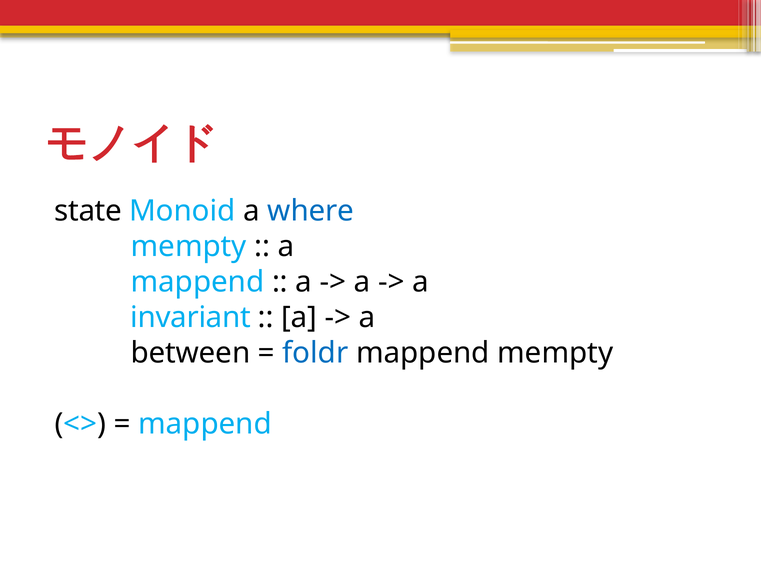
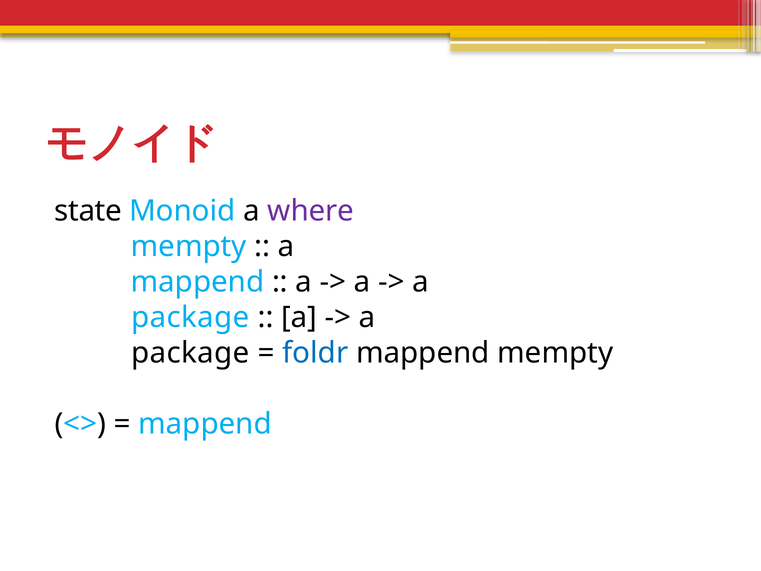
where colour: blue -> purple (311, 211)
invariant: invariant -> package (190, 317)
between: between -> package (190, 353)
